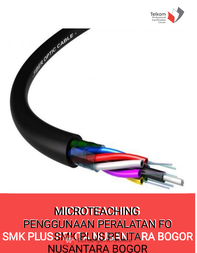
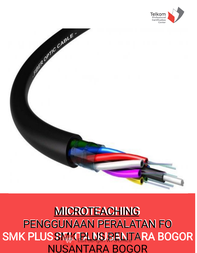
MICROTEACHING underline: none -> present (96, 211)
